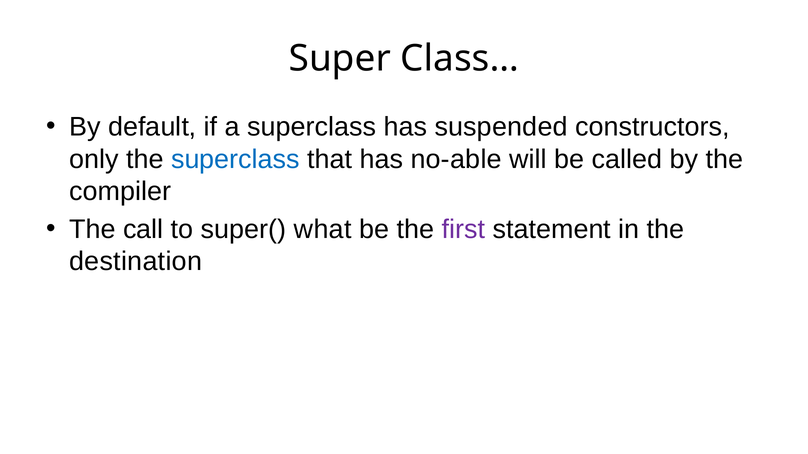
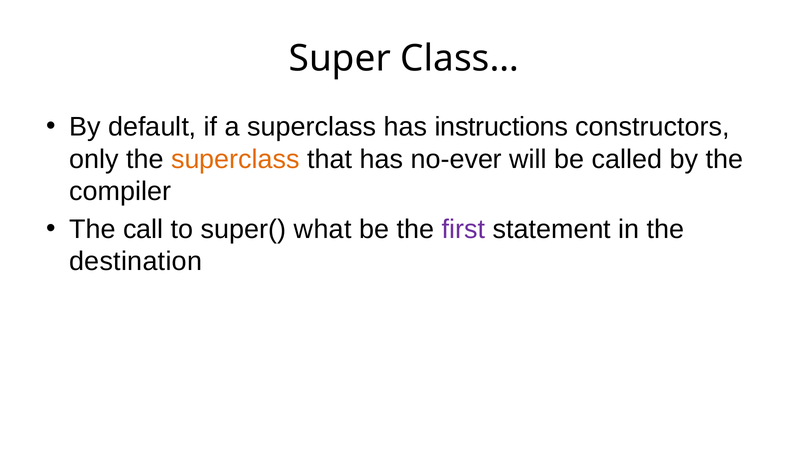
suspended: suspended -> instructions (501, 127)
superclass colour: blue -> orange (235, 159)
no-able: no-able -> no-ever (456, 159)
